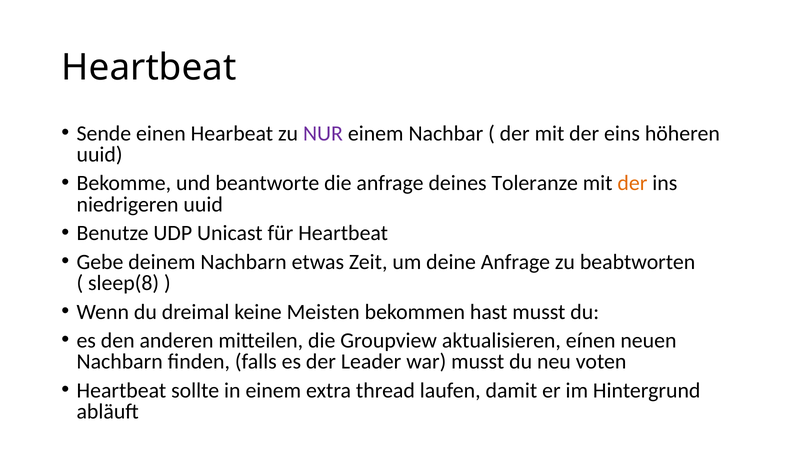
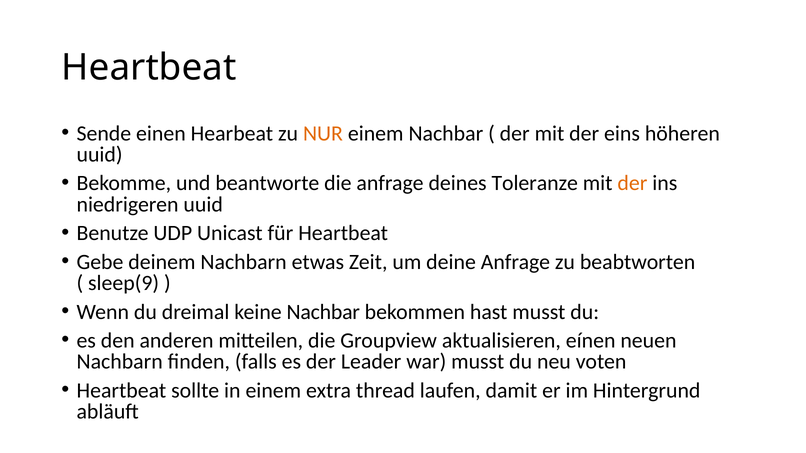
NUR colour: purple -> orange (323, 133)
sleep(8: sleep(8 -> sleep(9 (124, 283)
keine Meisten: Meisten -> Nachbar (323, 312)
